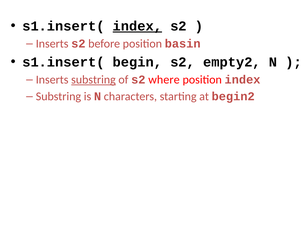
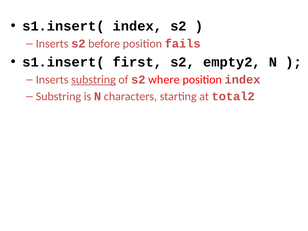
index underline: present -> none (137, 26)
basin: basin -> fails (183, 44)
begin: begin -> first (137, 62)
begin2: begin2 -> total2 (233, 97)
